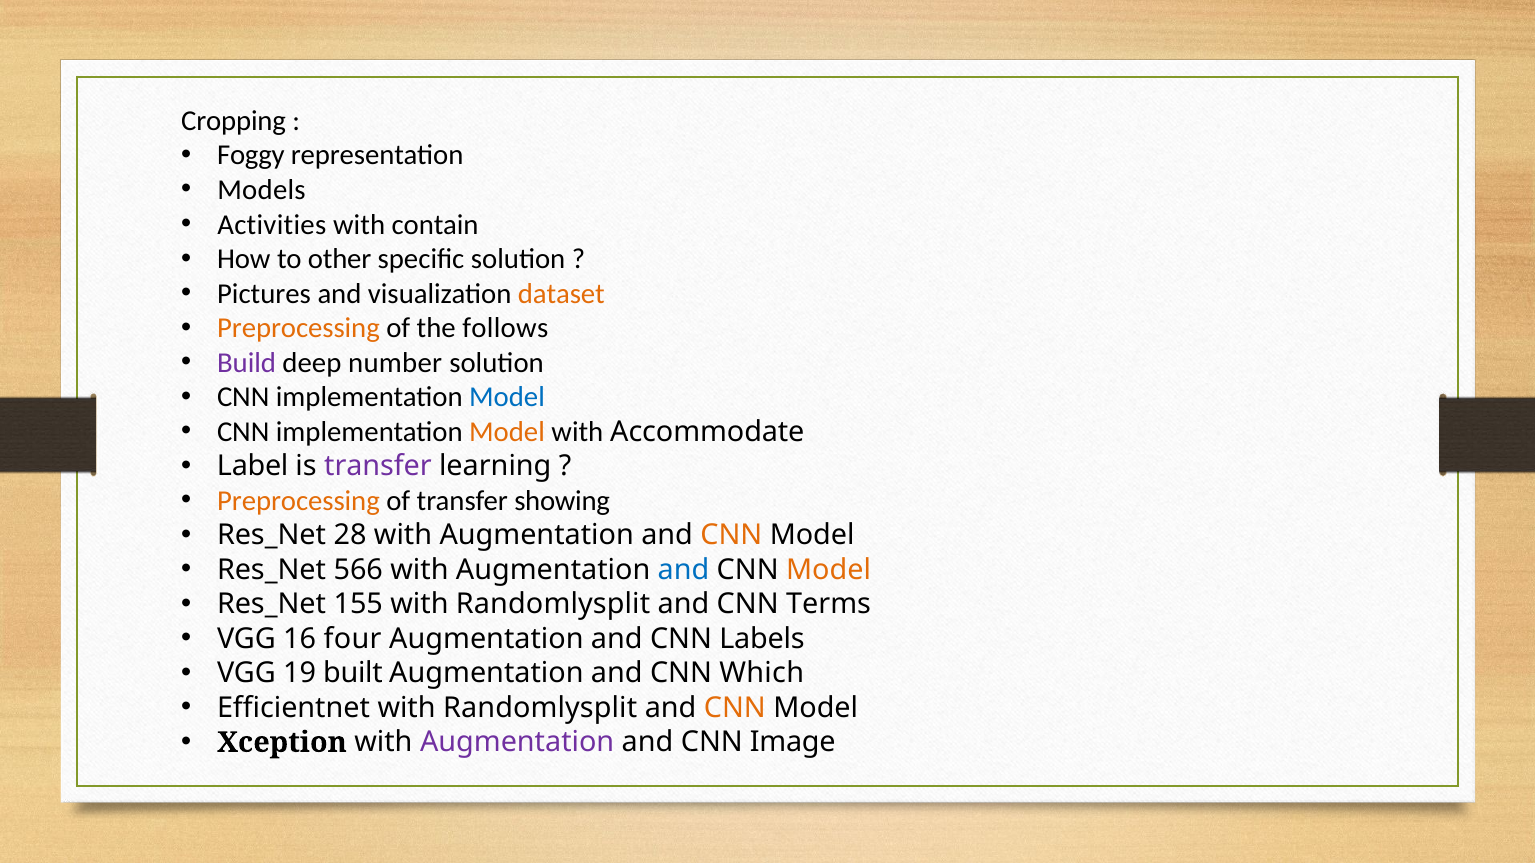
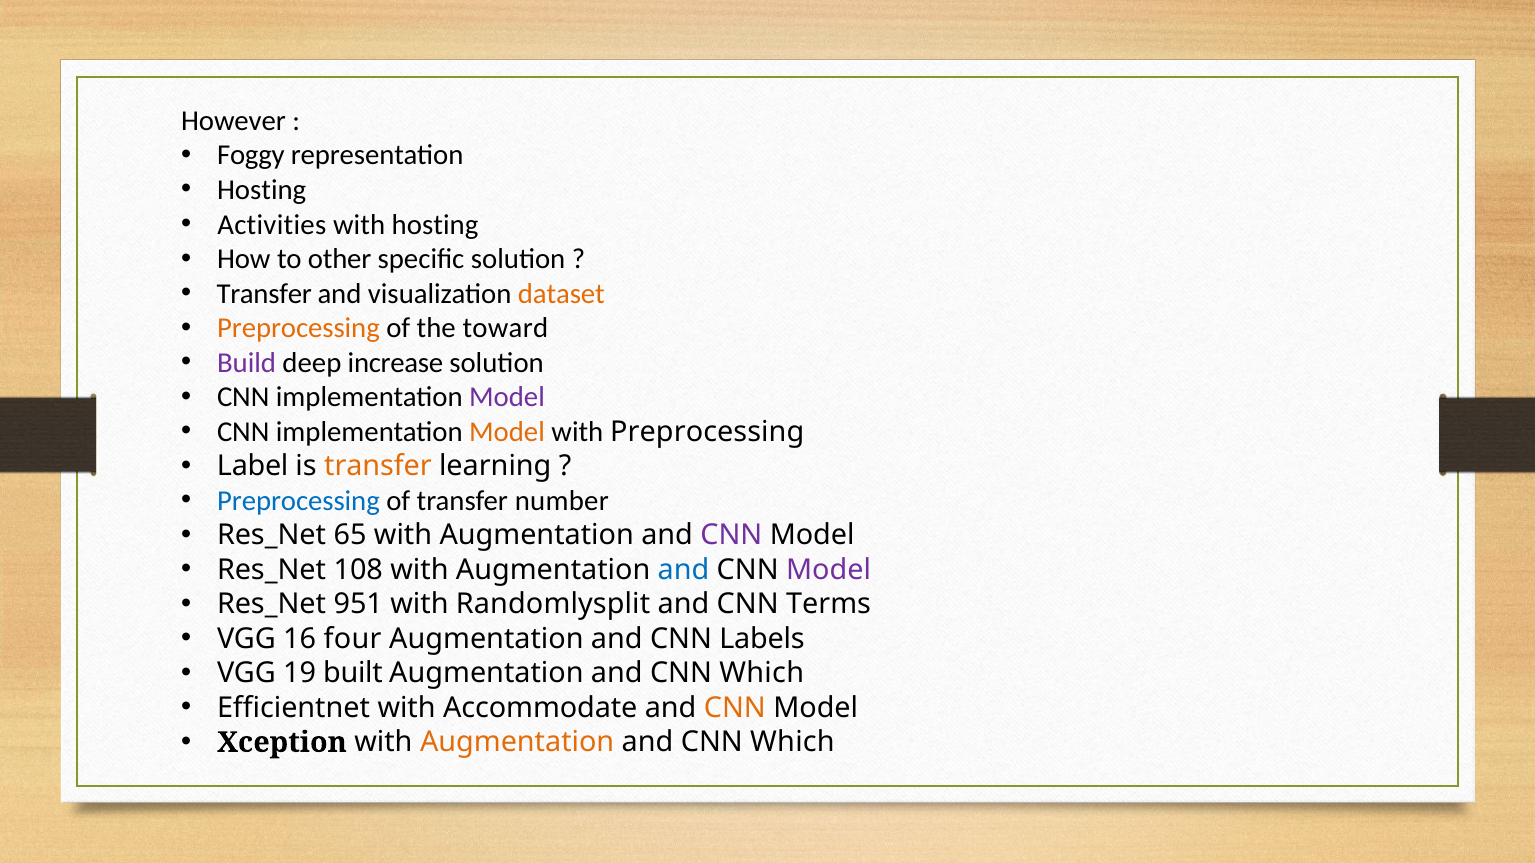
Cropping: Cropping -> However (233, 121)
Models: Models -> Hosting (262, 190)
with contain: contain -> hosting (435, 225)
Pictures: Pictures -> Transfer (264, 294)
follows: follows -> toward (505, 328)
number: number -> increase (395, 363)
Model colour: blue -> purple (507, 397)
with Accommodate: Accommodate -> Preprocessing (707, 432)
transfer colour: purple -> orange (378, 466)
Preprocessing colour: orange -> blue (298, 501)
showing: showing -> number (562, 501)
28: 28 -> 65 (350, 535)
CNN colour: orange -> purple (731, 535)
566: 566 -> 108 (358, 570)
Model colour: orange -> purple (829, 570)
155: 155 -> 951 (358, 605)
Efficientnet with Randomlysplit: Randomlysplit -> Accommodate (540, 708)
Augmentation colour: purple -> orange (517, 743)
Image: Image -> Which (792, 743)
